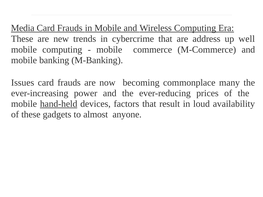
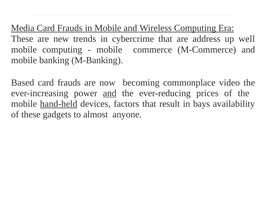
Issues: Issues -> Based (23, 83)
many: many -> video (229, 83)
and underline: none -> present (110, 93)
loud: loud -> bays (202, 104)
